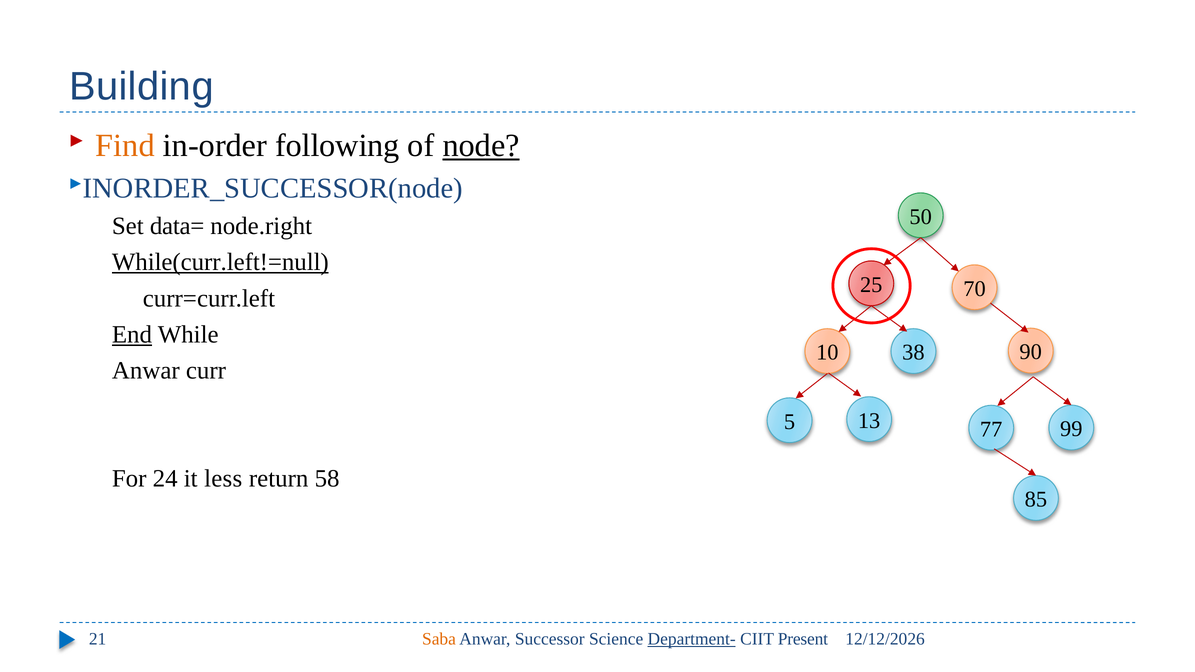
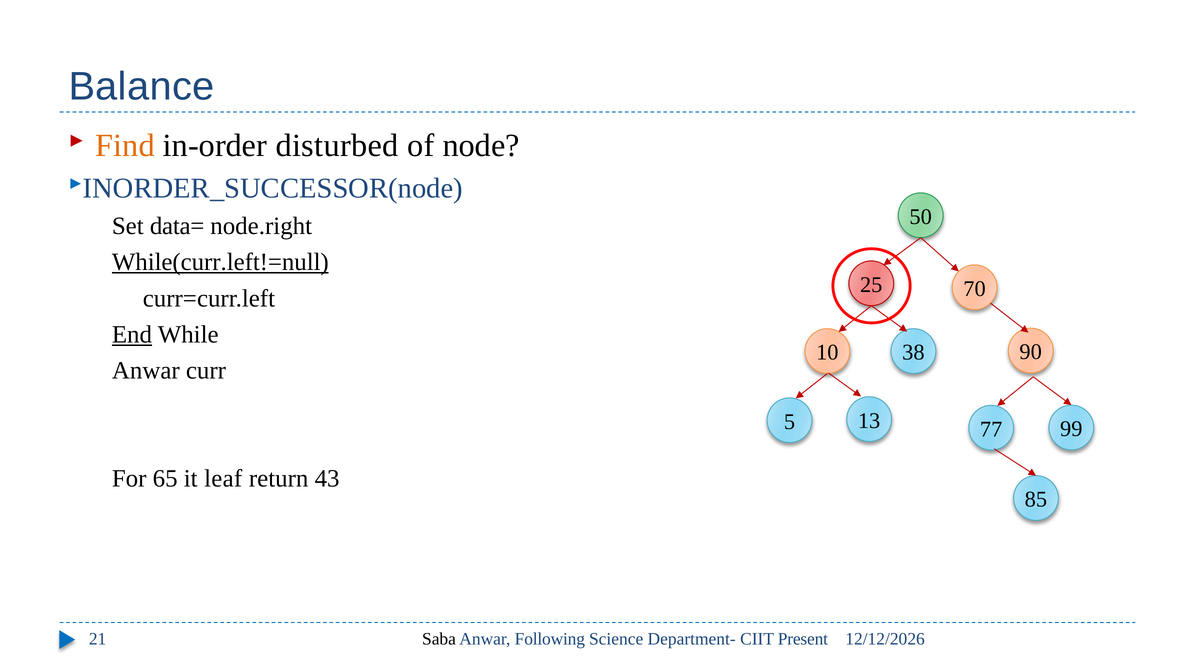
Building: Building -> Balance (141, 86)
following: following -> disturbed (337, 146)
node underline: present -> none (481, 146)
24: 24 -> 65 (165, 479)
less: less -> leaf (223, 479)
58: 58 -> 43 (327, 479)
Saba colour: orange -> black (439, 639)
Successor: Successor -> Following (550, 639)
Department- underline: present -> none (692, 639)
